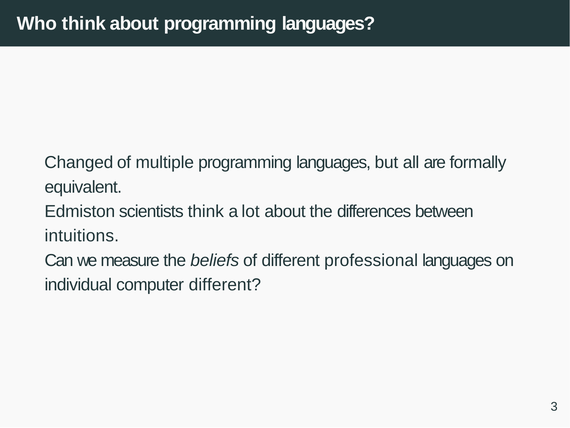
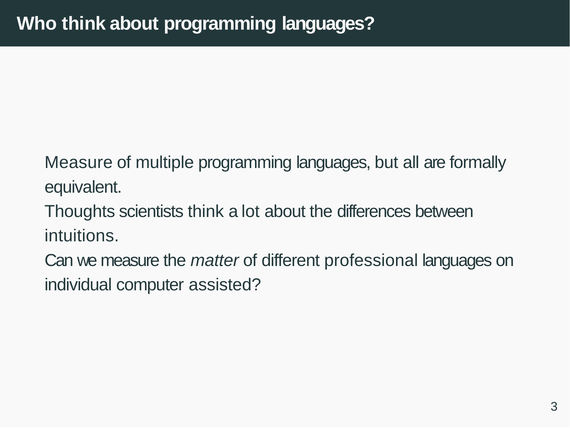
Changed: Changed -> Measure (79, 163)
Edmiston: Edmiston -> Thoughts (80, 211)
beliefs: beliefs -> matter (215, 260)
computer different: different -> assisted (225, 285)
